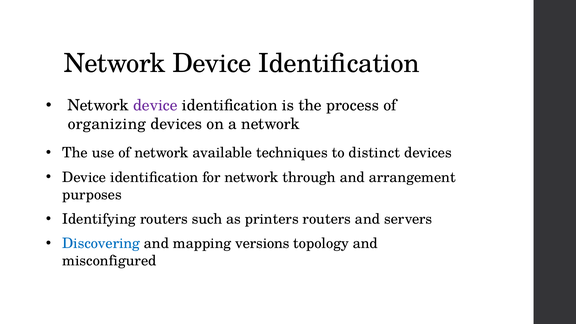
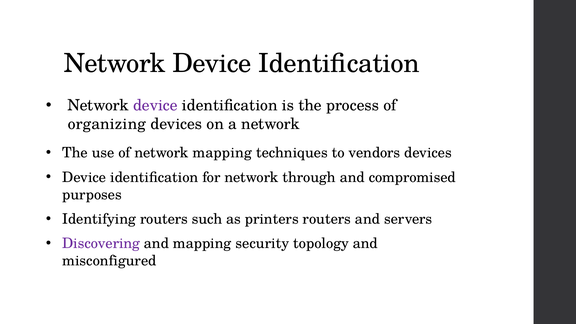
network available: available -> mapping (222, 153)
distinct: distinct -> vendors (374, 153)
arrangement: arrangement -> compromised (412, 177)
Discovering colour: blue -> purple (101, 244)
versions: versions -> security (262, 244)
